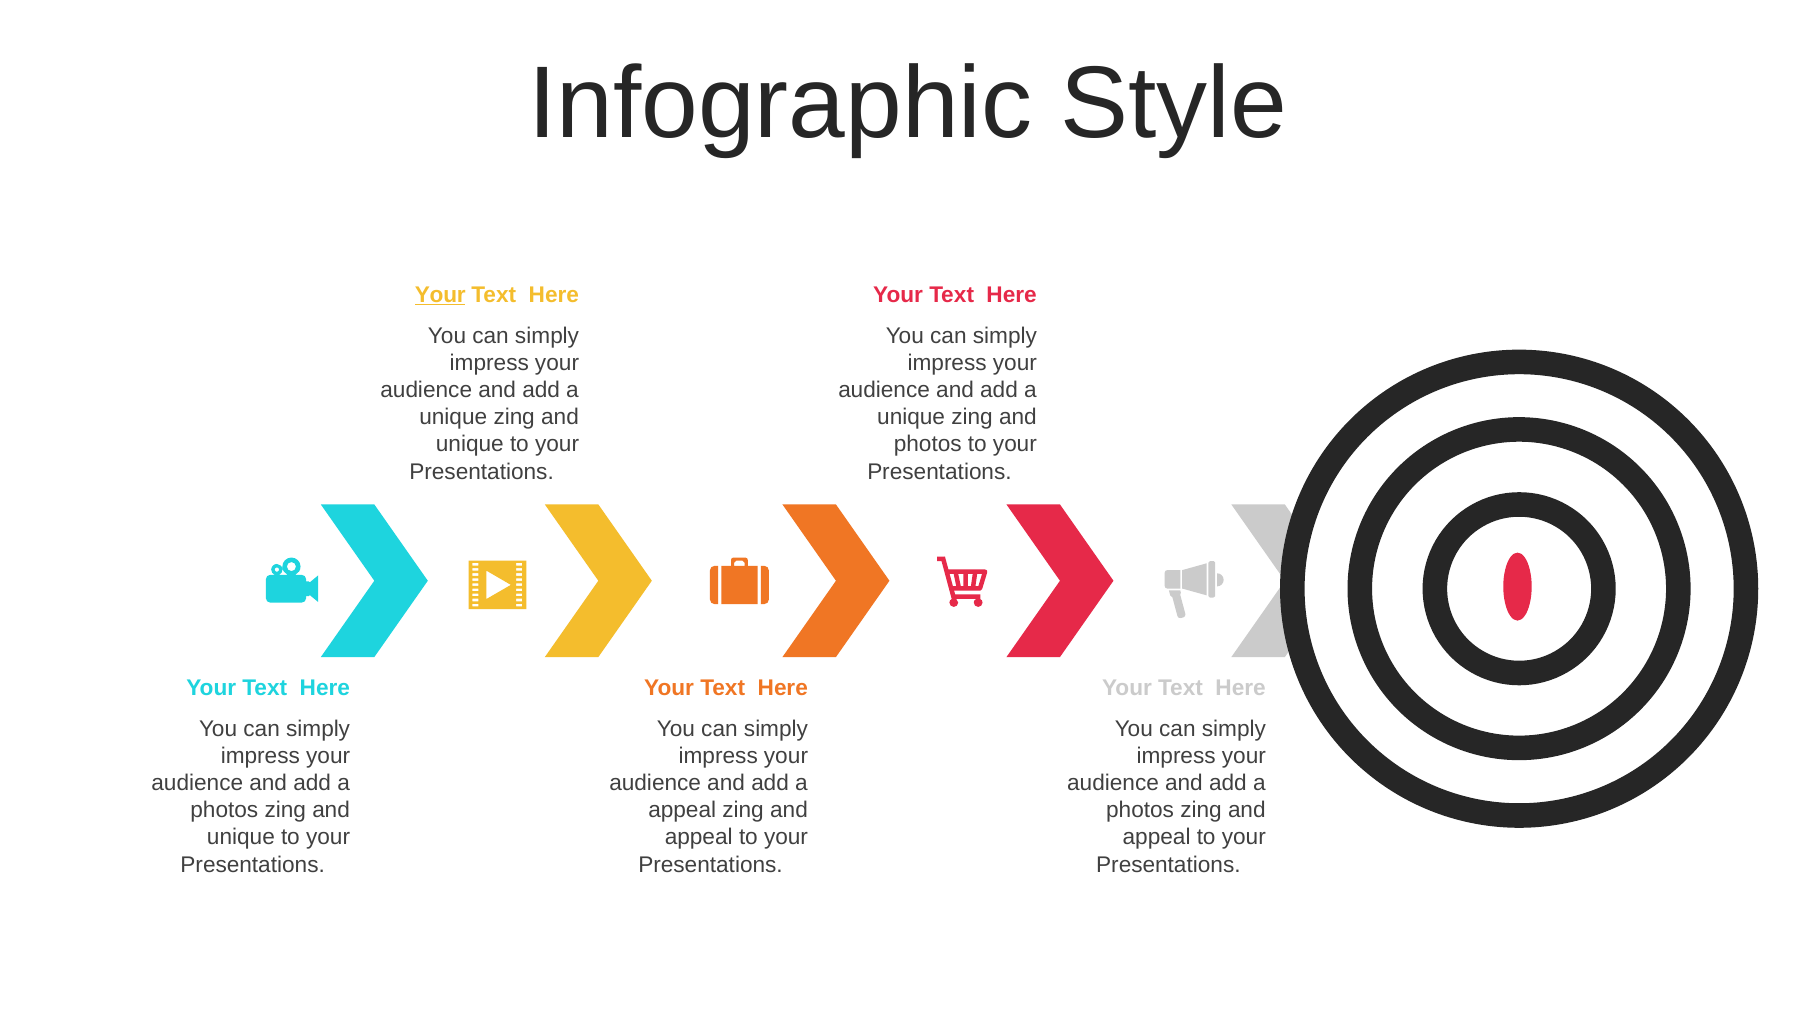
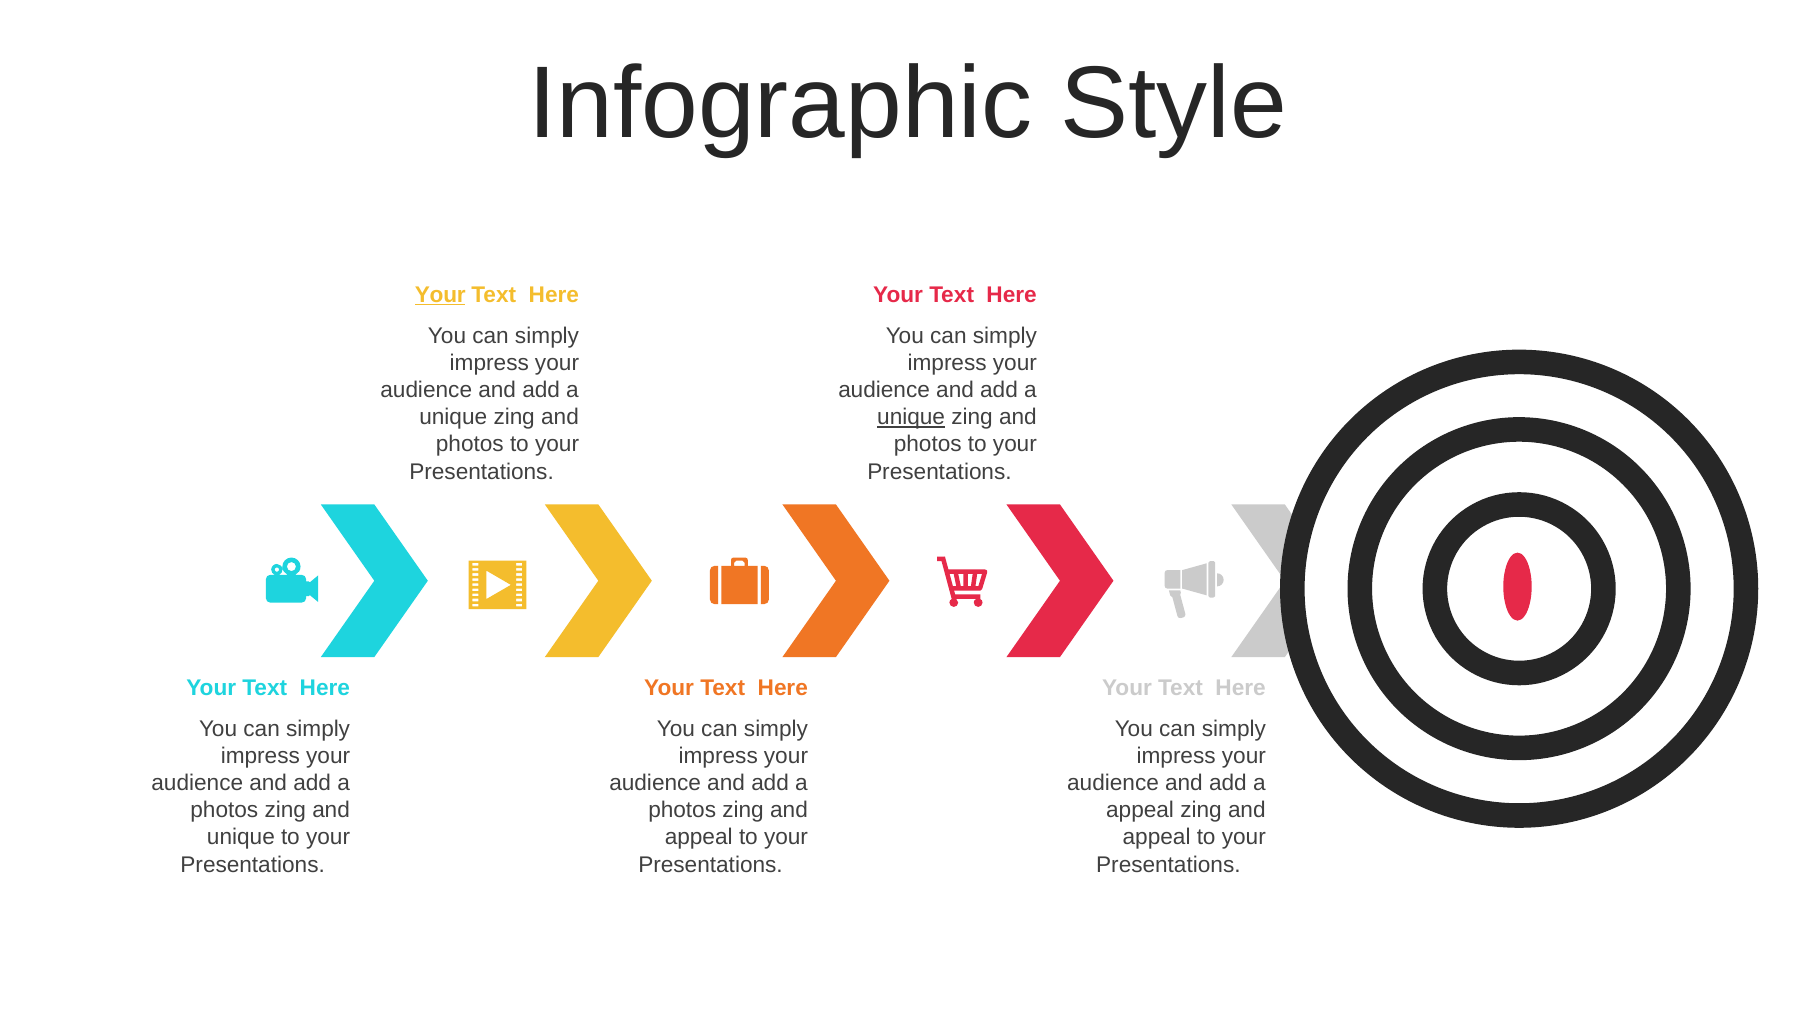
unique underline: none -> present (911, 417)
unique: unique -> photos (470, 445)
appeal: appeal -> photos (682, 810)
photos: photos -> appeal (1140, 810)
